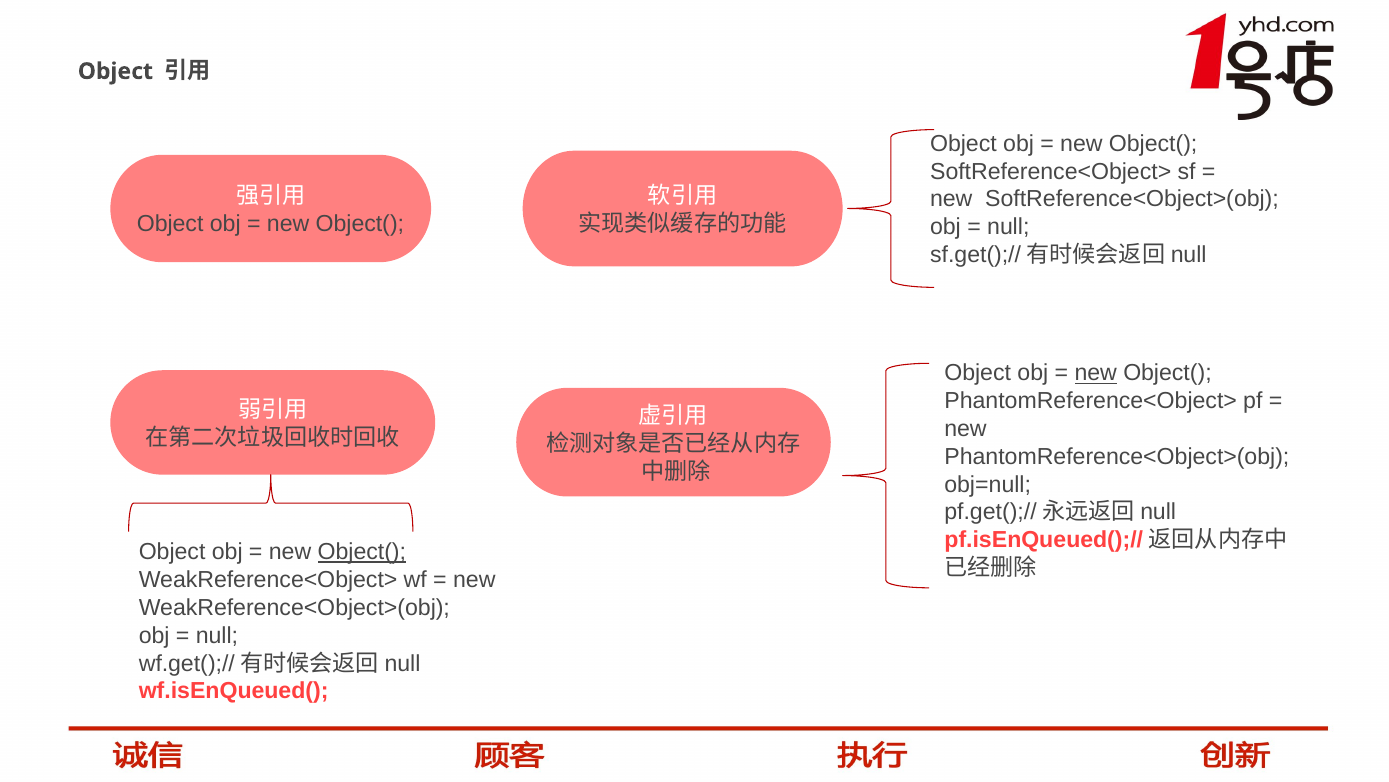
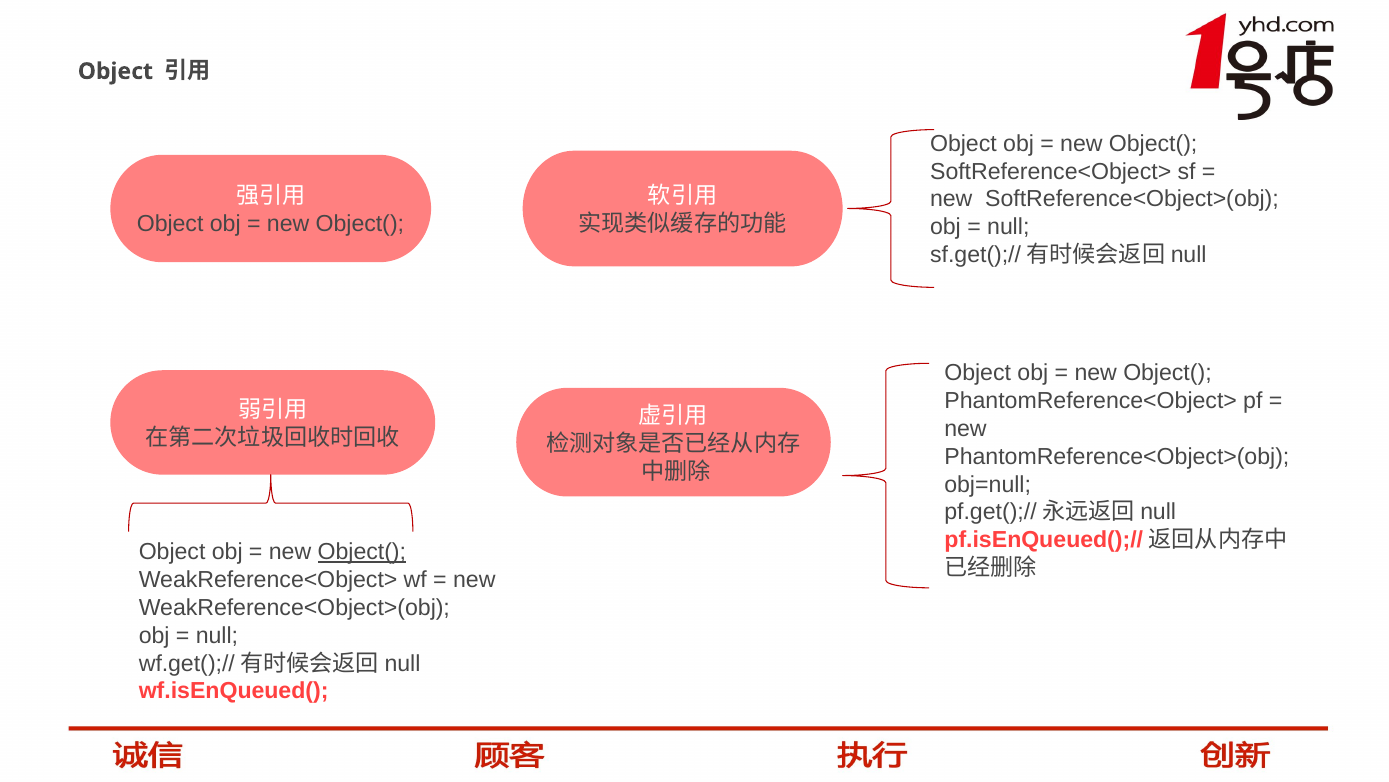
new underline: present -> none (1096, 373)
